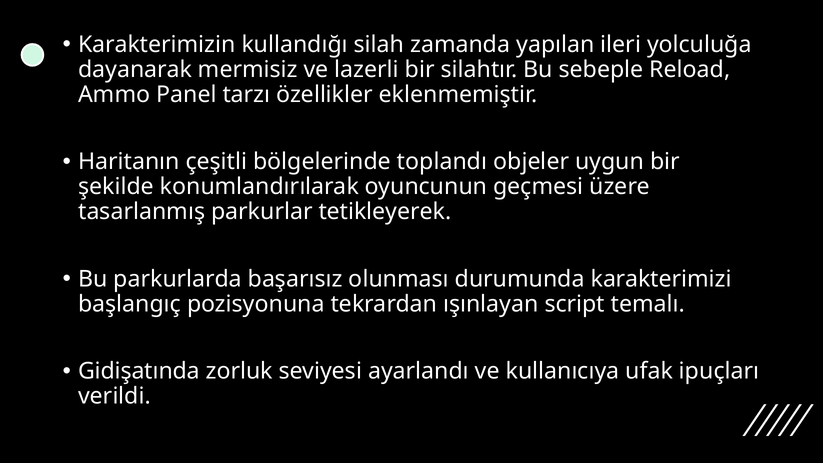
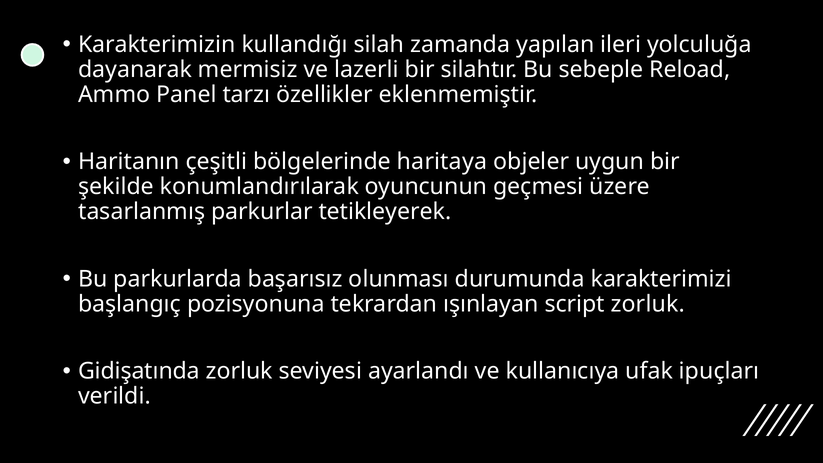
toplandı: toplandı -> haritaya (442, 162)
script temalı: temalı -> zorluk (648, 304)
